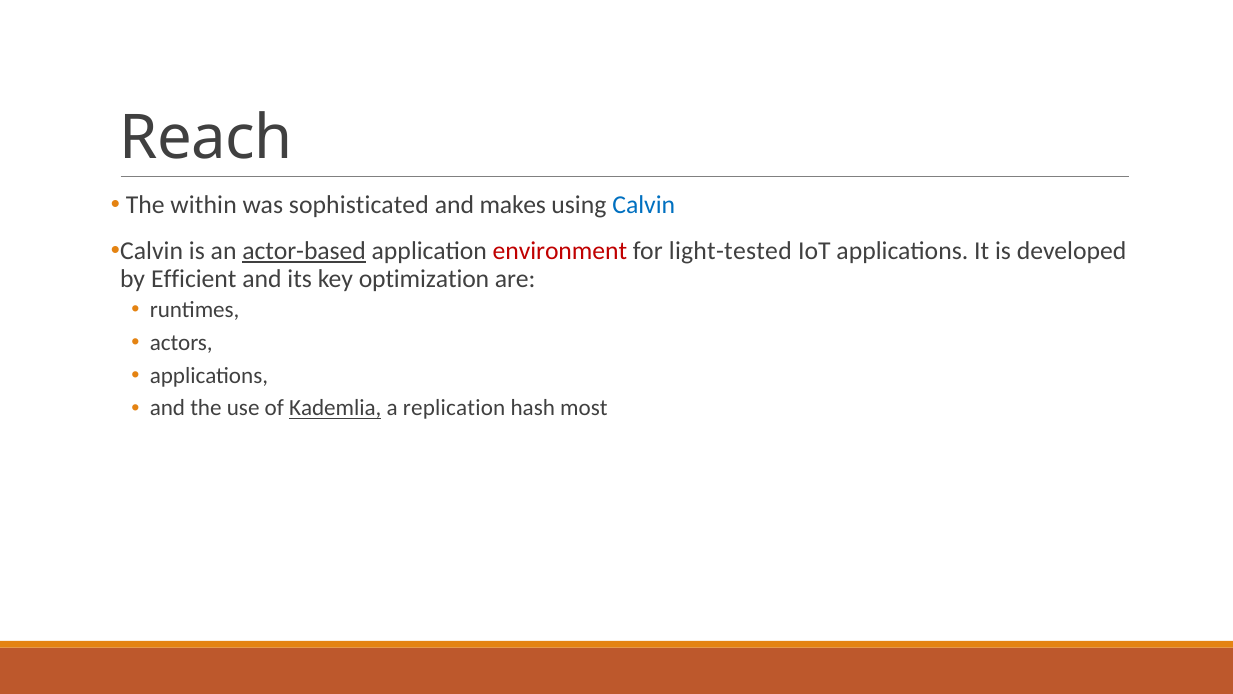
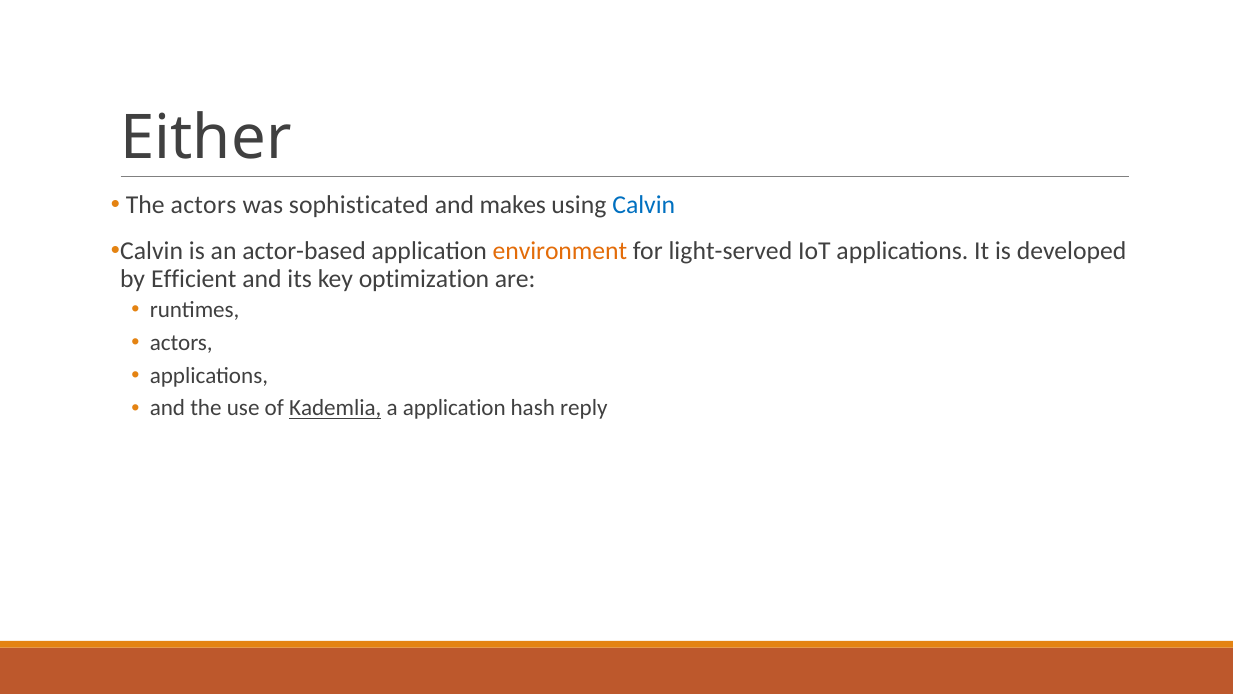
Reach: Reach -> Either (206, 138)
The within: within -> actors (204, 205)
actor-based underline: present -> none (304, 251)
environment colour: red -> orange (560, 251)
light-tested: light-tested -> light-served (730, 251)
a replication: replication -> application (454, 408)
most: most -> reply (584, 408)
